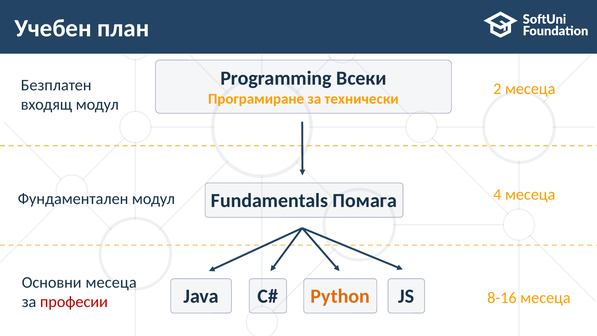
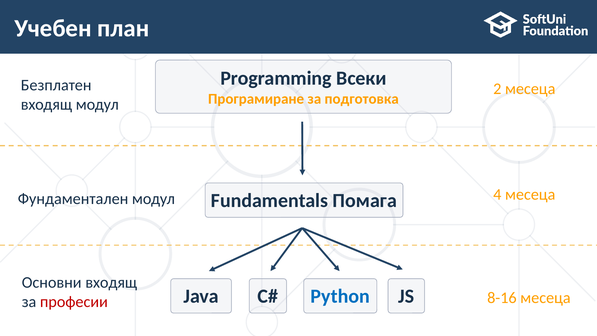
технически: технически -> подготовка (362, 99)
Основни месецa: месецa -> входящ (111, 282)
Python colour: orange -> blue (340, 296)
